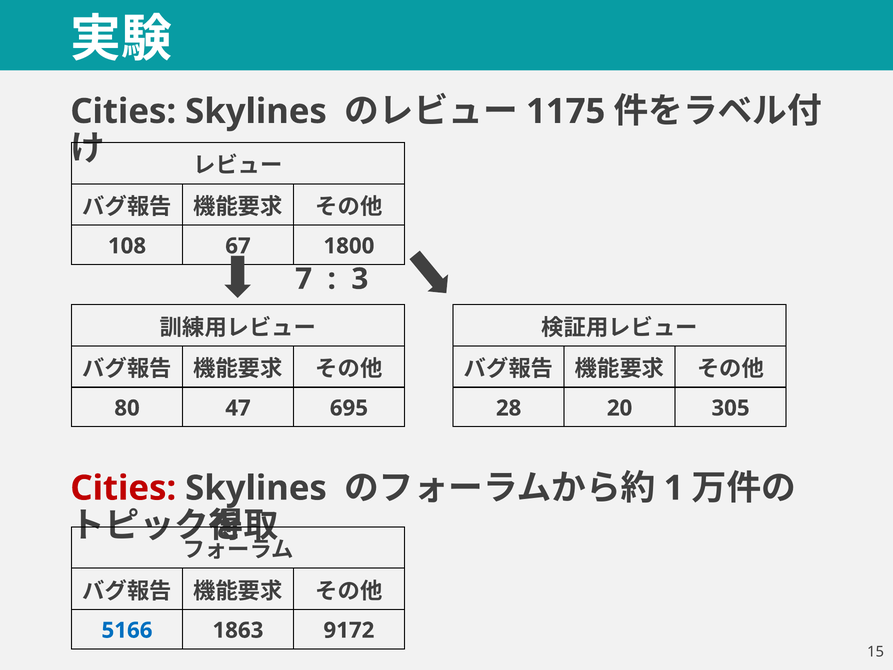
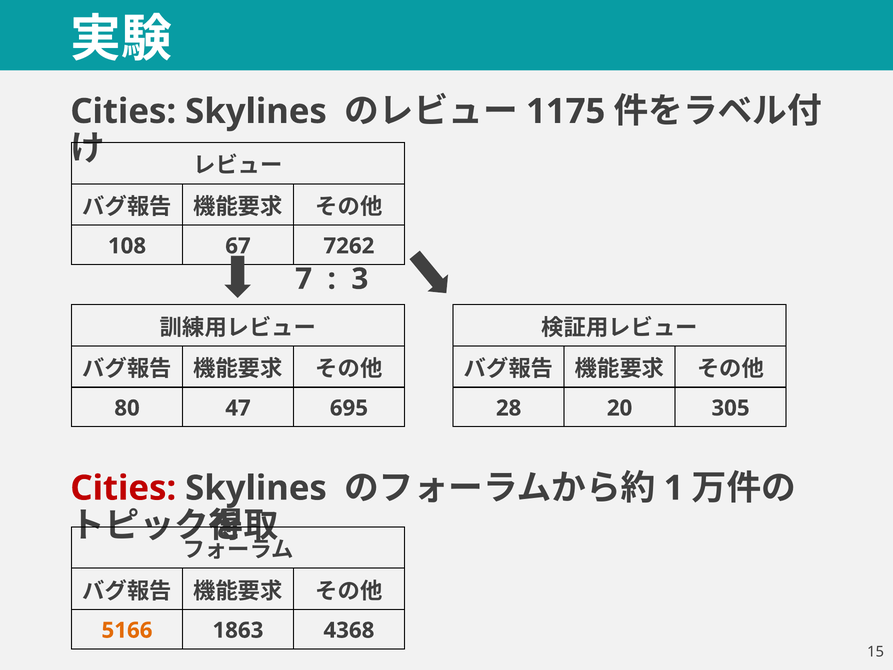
1800: 1800 -> 7262 (349, 246)
5166 colour: blue -> orange (127, 630)
9172: 9172 -> 4368 (349, 630)
